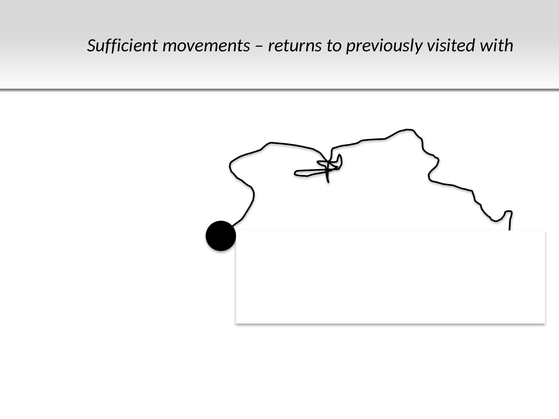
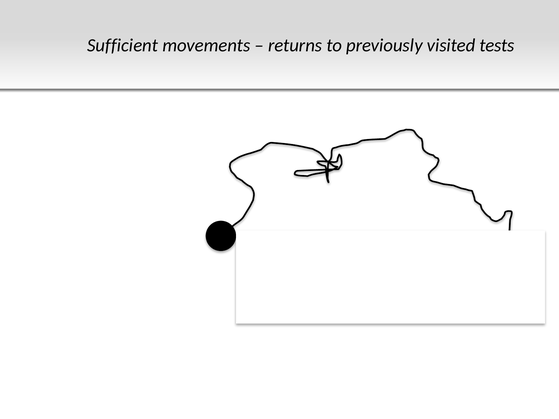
with: with -> tests (497, 45)
